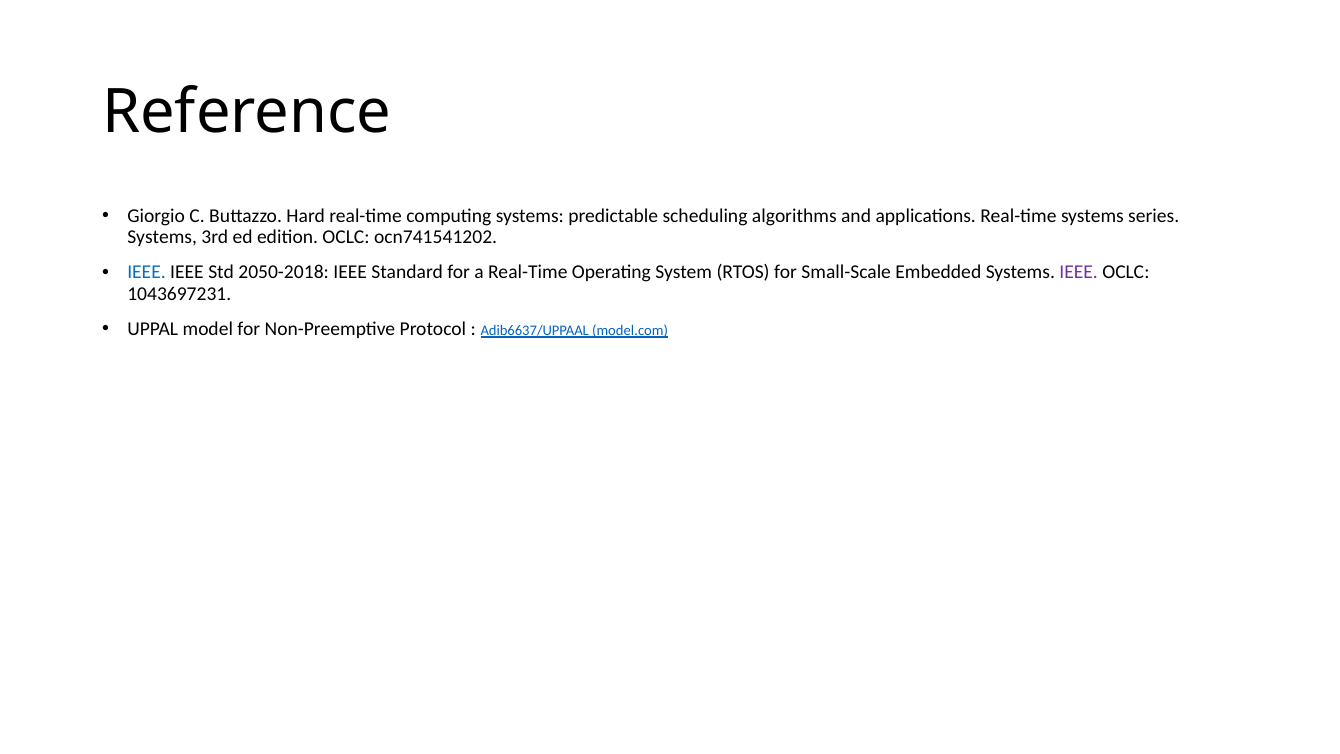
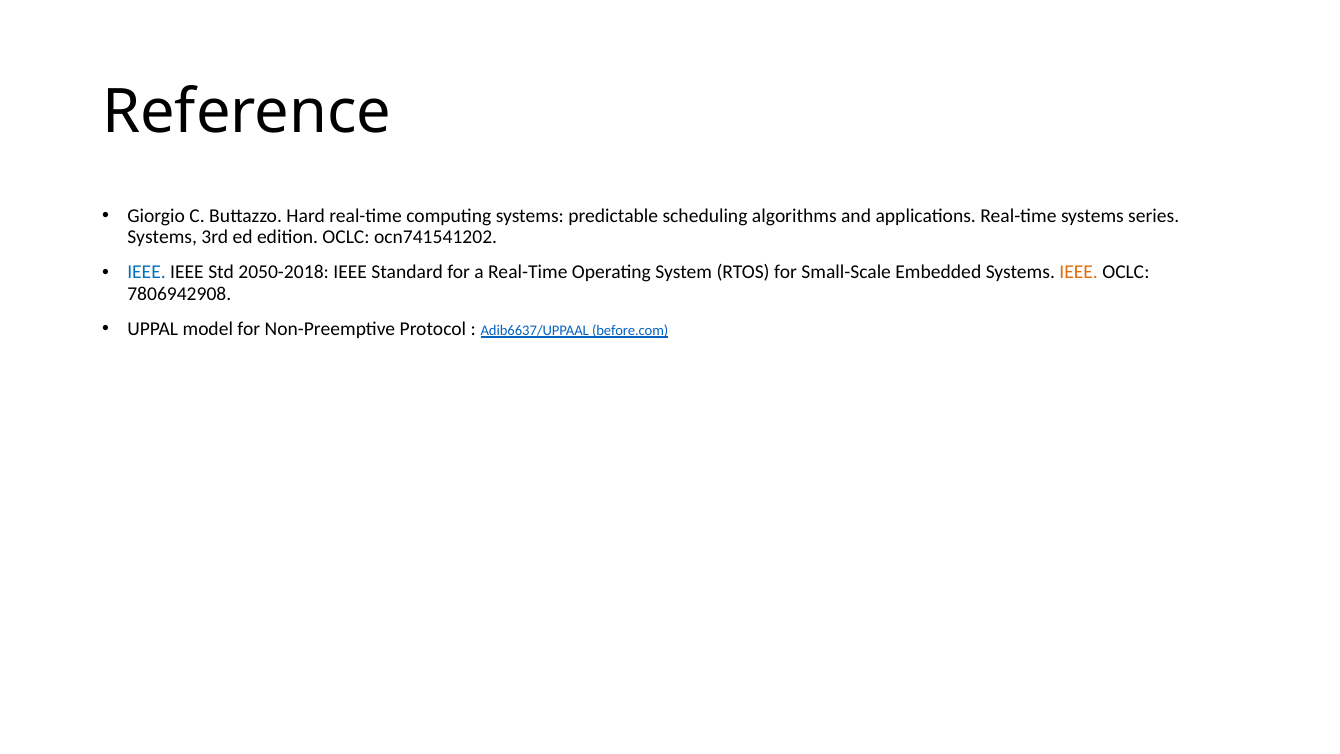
IEEE colour: purple -> orange (1079, 272)
1043697231: 1043697231 -> 7806942908 (179, 294)
model.com: model.com -> before.com (630, 330)
